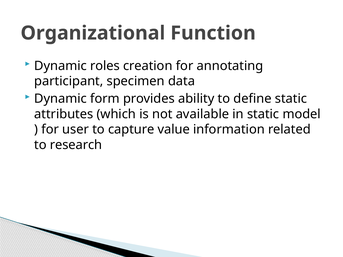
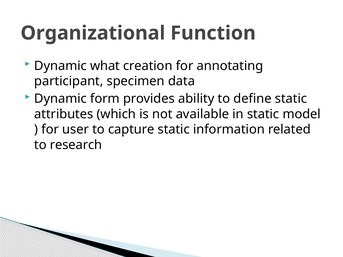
roles: roles -> what (105, 66)
capture value: value -> static (174, 130)
